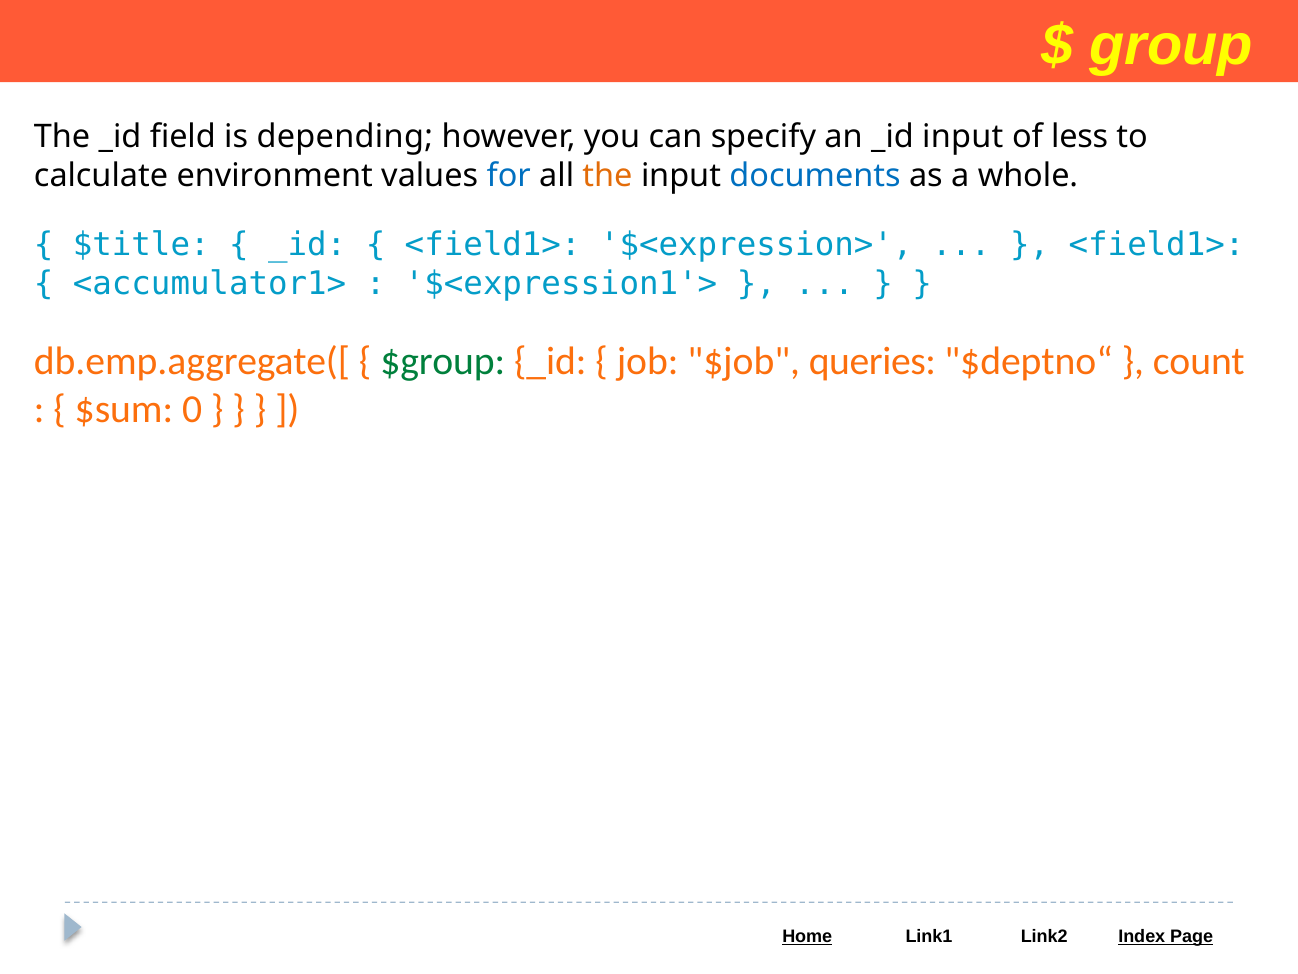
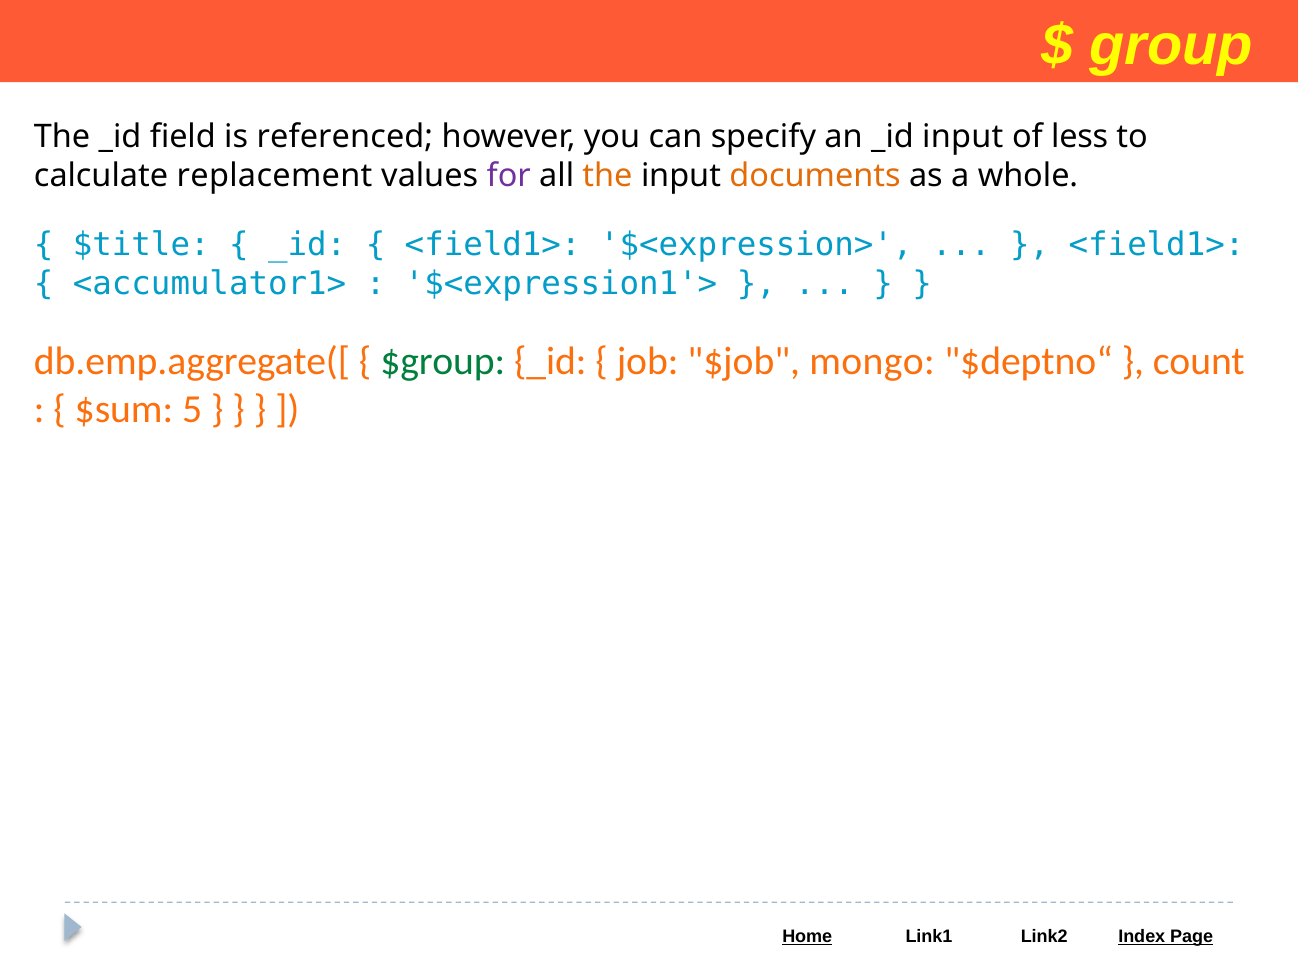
depending: depending -> referenced (345, 136)
environment: environment -> replacement (275, 175)
for colour: blue -> purple (509, 175)
documents colour: blue -> orange (815, 175)
queries: queries -> mongo (872, 361)
0: 0 -> 5 (192, 409)
